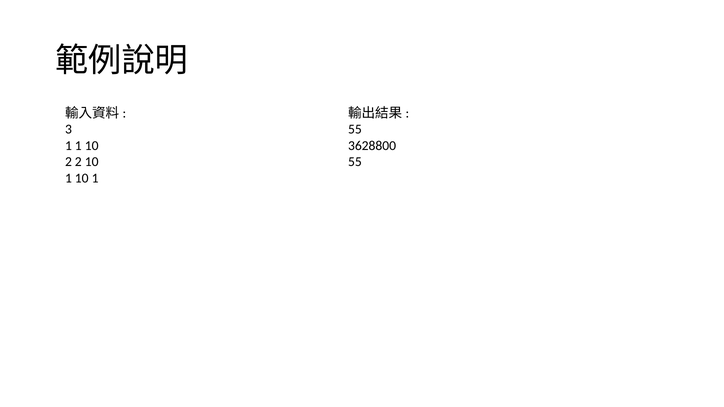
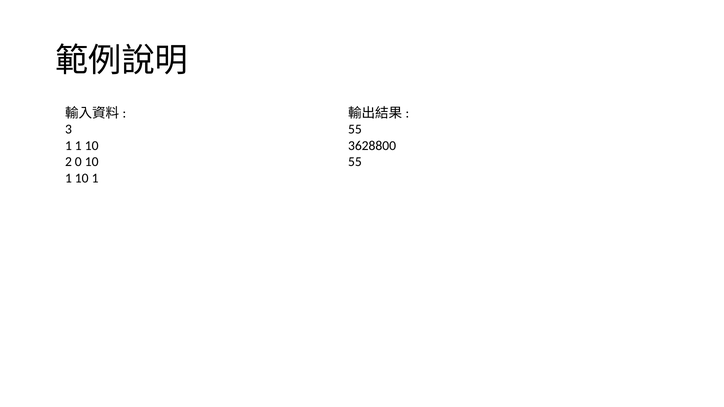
2 2: 2 -> 0 (78, 162)
